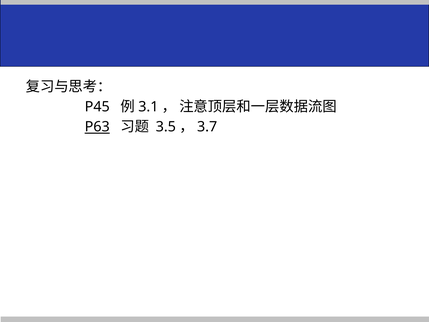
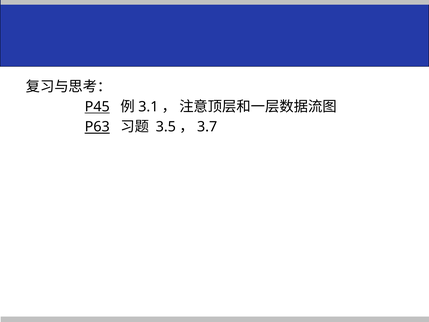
P45 underline: none -> present (97, 107)
